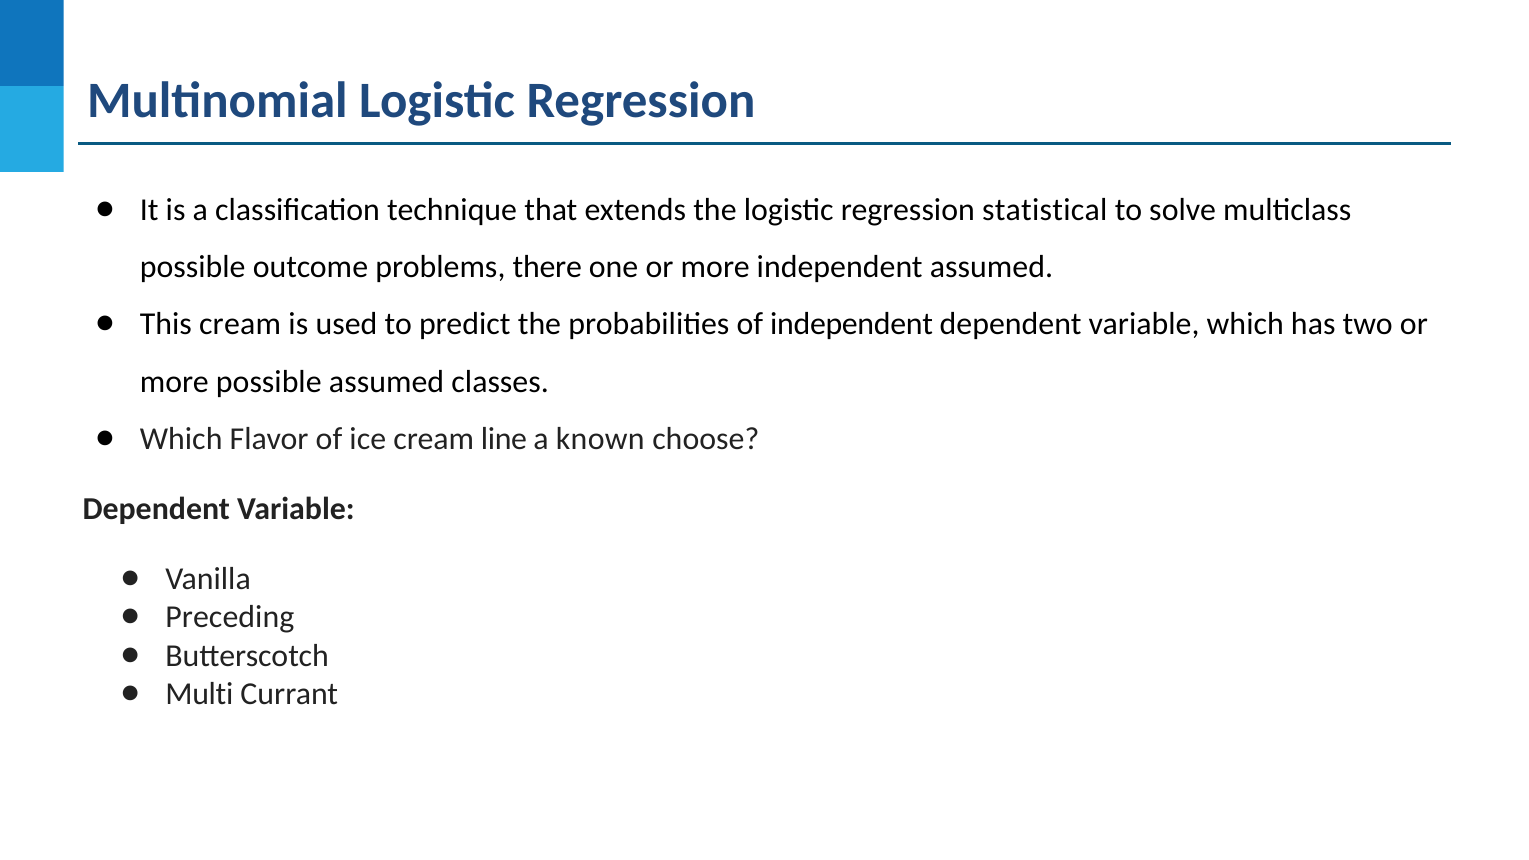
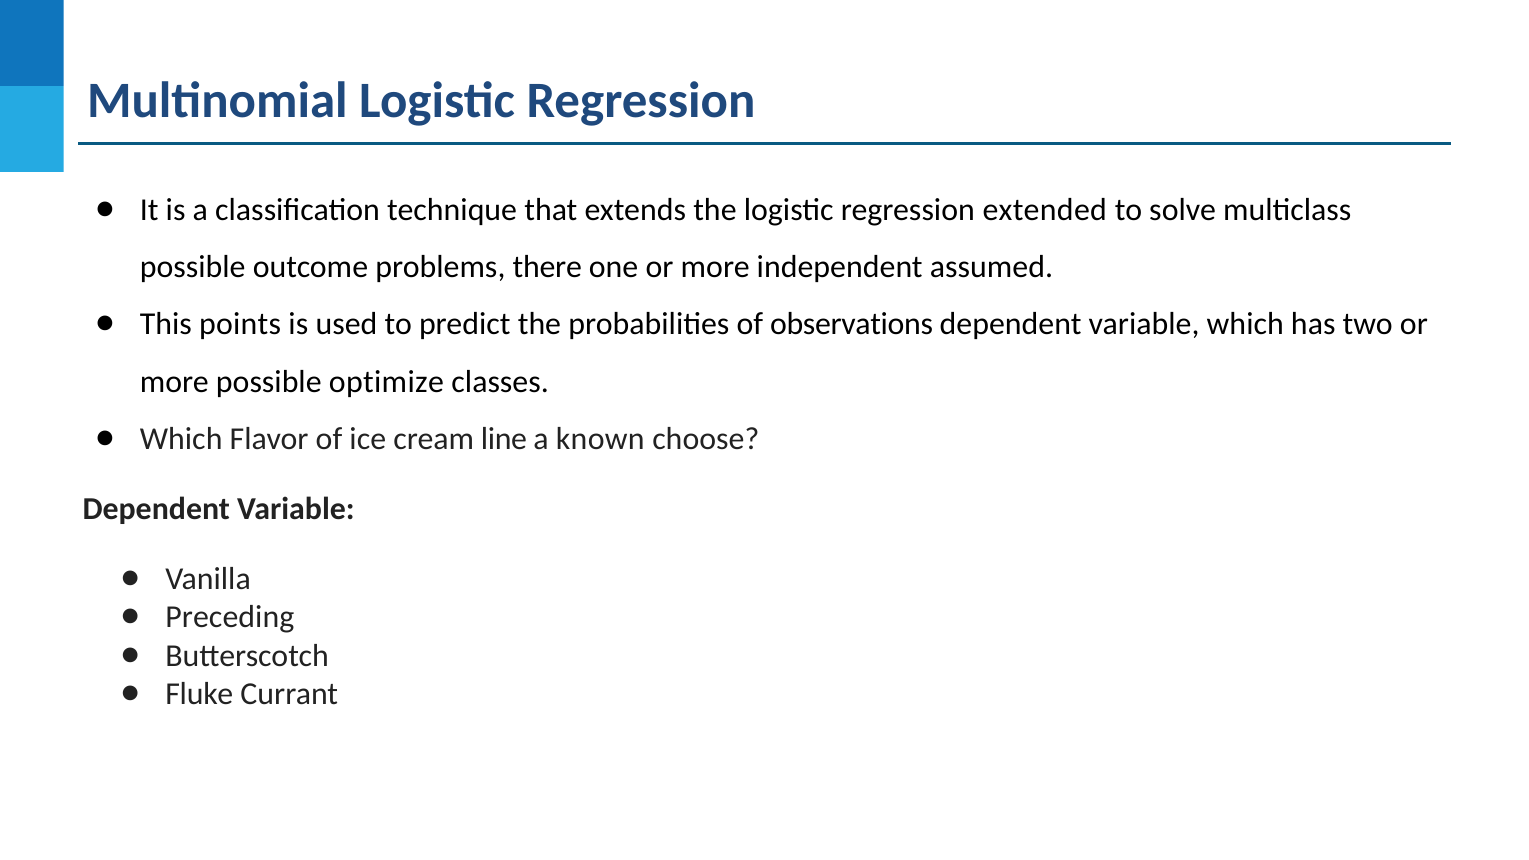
statistical: statistical -> extended (1045, 210)
This cream: cream -> points (240, 324)
of independent: independent -> observations (852, 324)
possible assumed: assumed -> optimize (386, 382)
Multi: Multi -> Fluke (199, 694)
